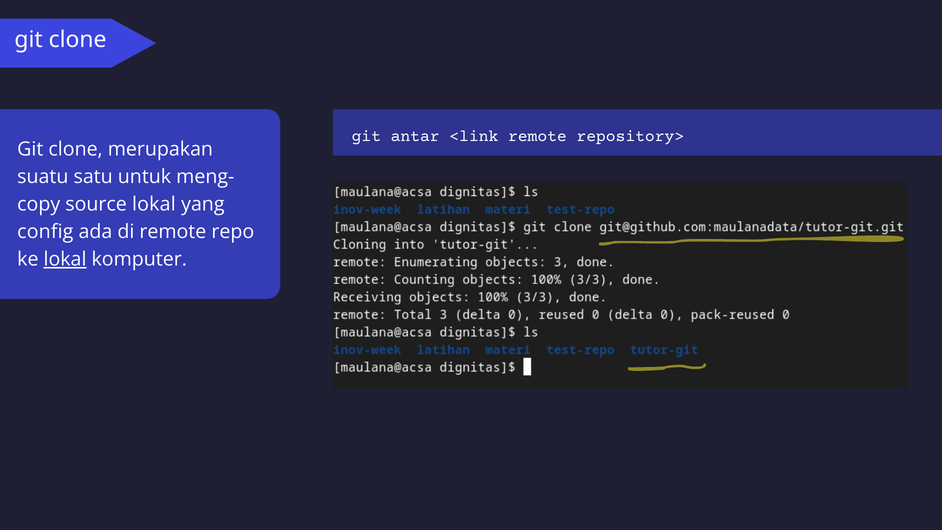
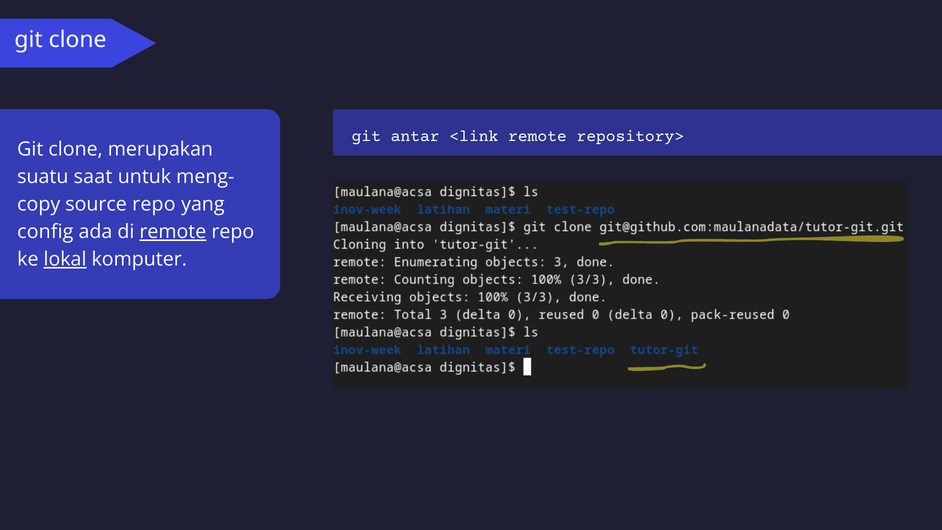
satu: satu -> saat (93, 177)
source lokal: lokal -> repo (154, 204)
remote underline: none -> present (173, 232)
